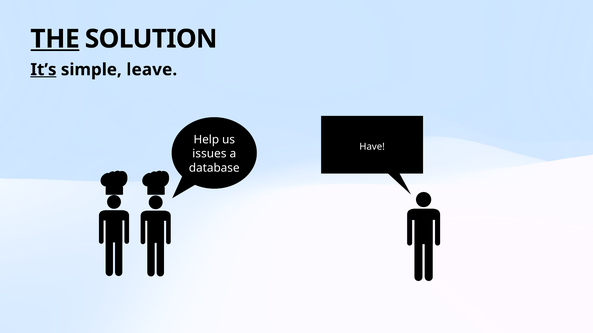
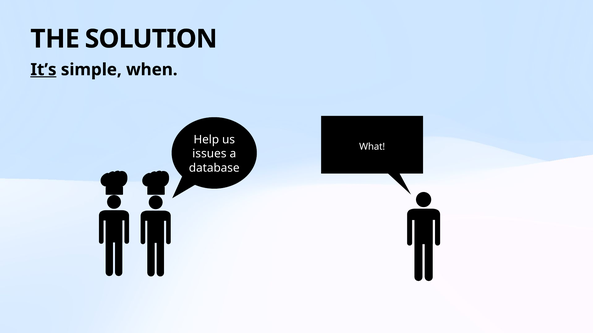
THE underline: present -> none (55, 39)
leave: leave -> when (152, 70)
Have: Have -> What (372, 147)
